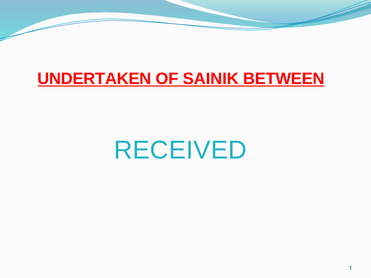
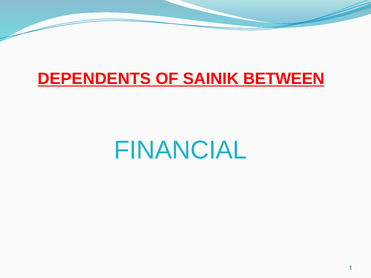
UNDERTAKEN: UNDERTAKEN -> DEPENDENTS (94, 79)
RECEIVED: RECEIVED -> FINANCIAL (180, 150)
